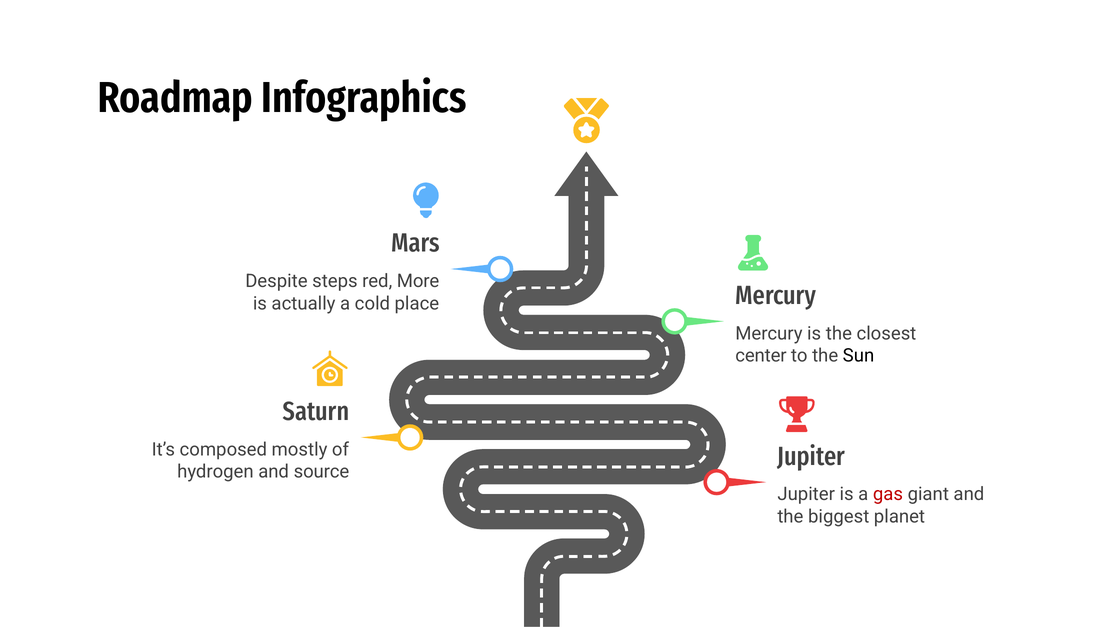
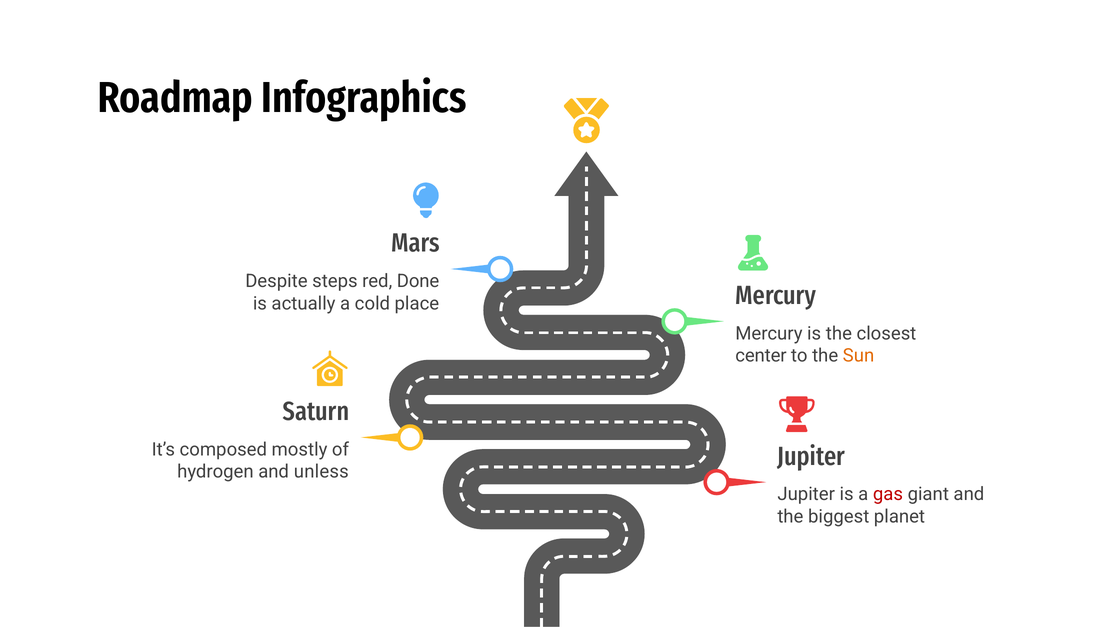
More: More -> Done (418, 281)
Sun colour: black -> orange (858, 356)
source: source -> unless (321, 472)
